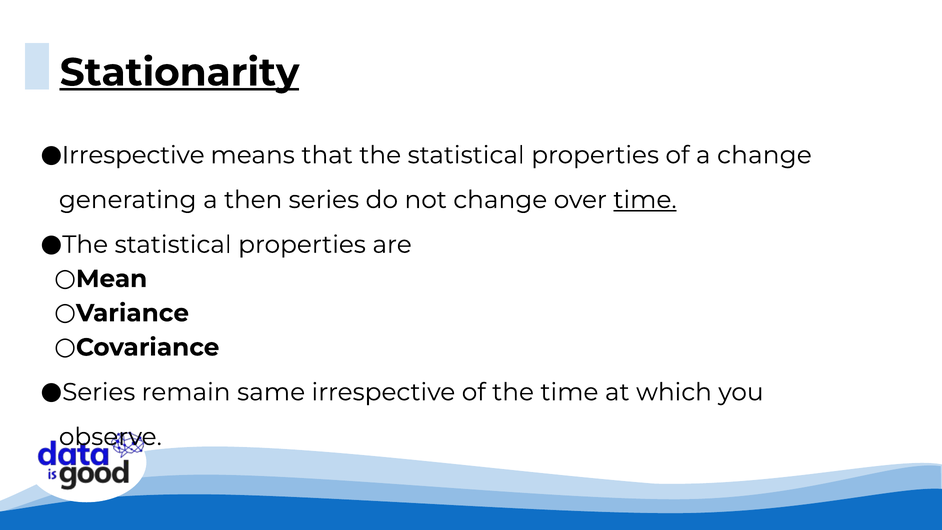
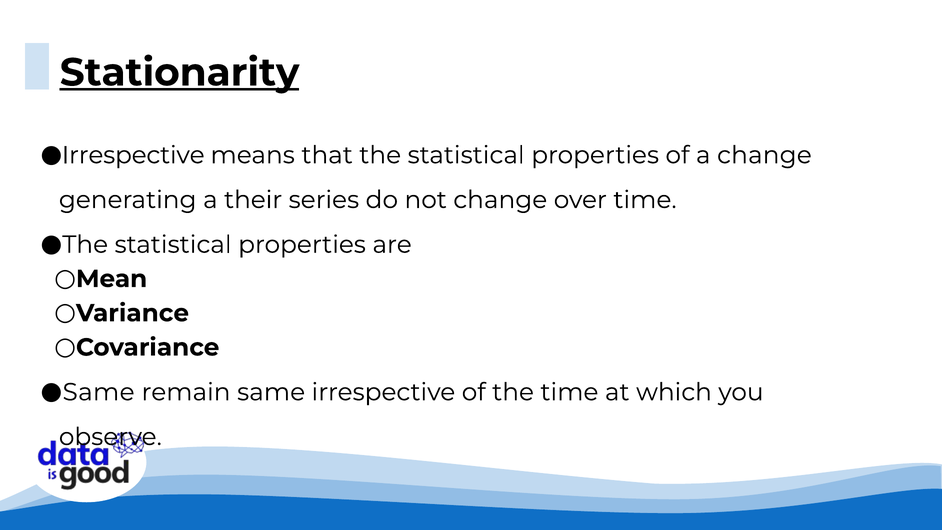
then: then -> their (253, 200)
time underline: present -> none (645, 200)
Series: Series -> Same (99, 392)
